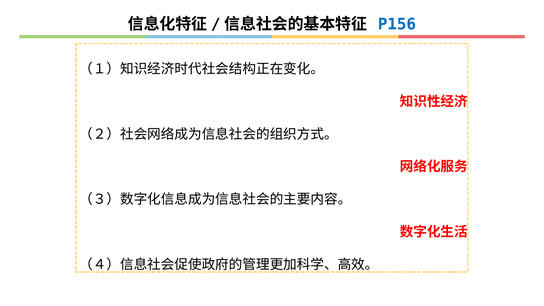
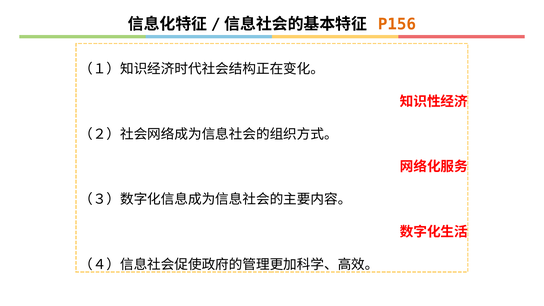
P156 colour: blue -> orange (397, 24)
